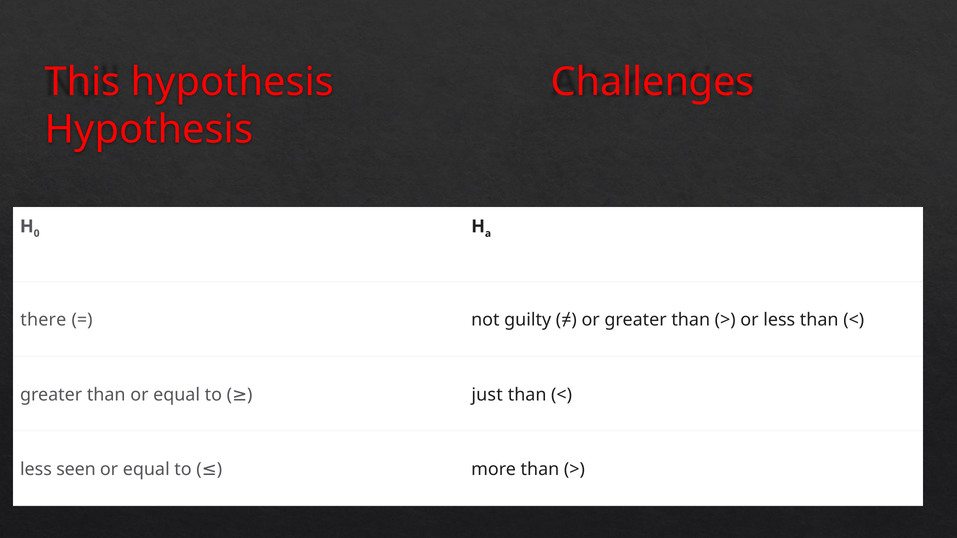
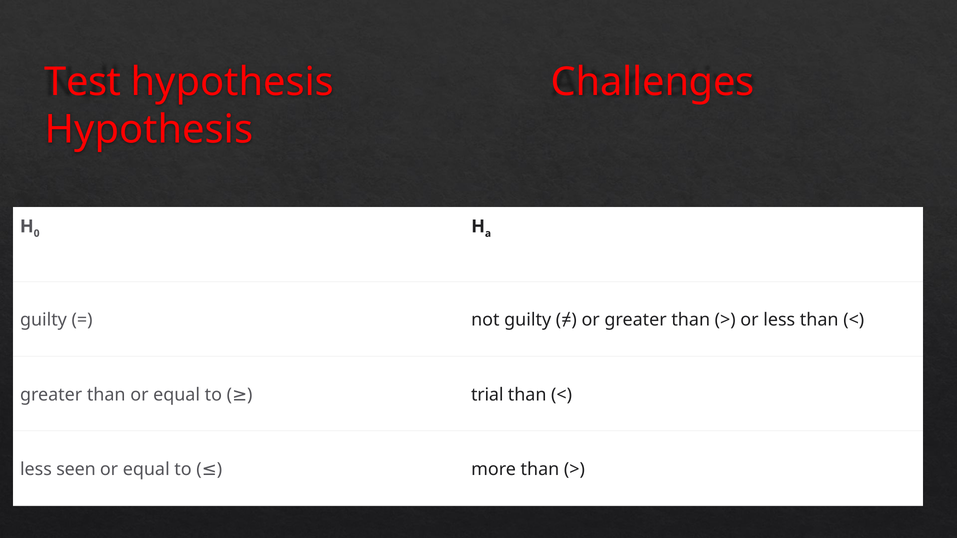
This: This -> Test (83, 82)
there: there -> guilty (43, 320)
just: just -> trial (487, 395)
